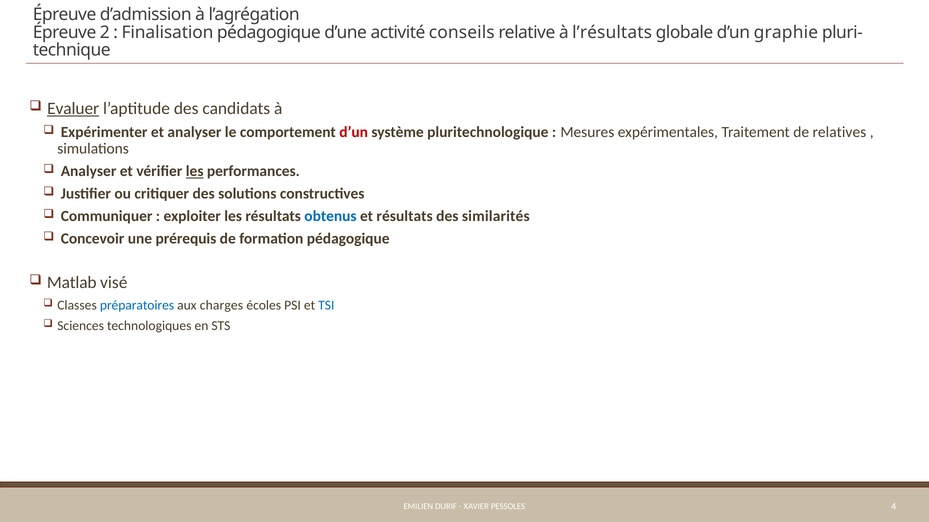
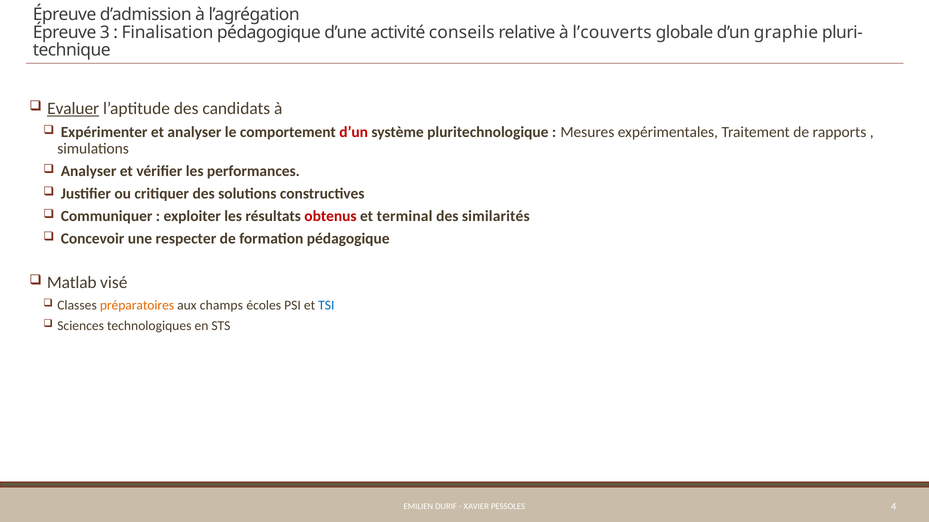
2: 2 -> 3 (105, 32)
l’résultats: l’résultats -> l’couverts (612, 32)
relatives: relatives -> rapports (839, 132)
les underline: present -> none (195, 171)
obtenus colour: blue -> red (330, 216)
et résultats: résultats -> terminal (405, 216)
prérequis: prérequis -> respecter (186, 239)
préparatoires colour: blue -> orange (137, 305)
charges: charges -> champs (221, 305)
